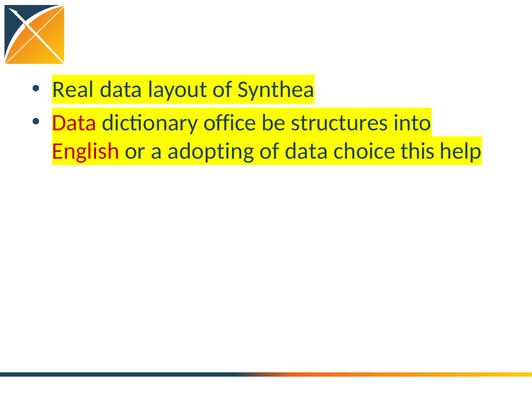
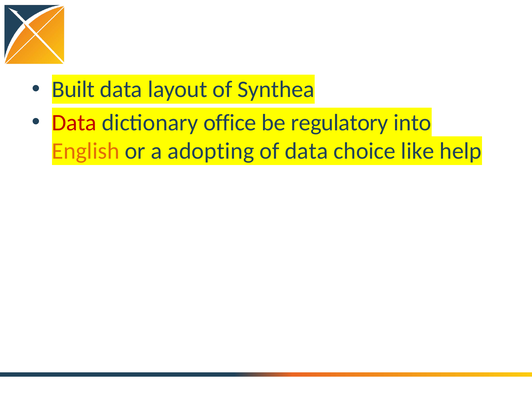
Real: Real -> Built (73, 89)
structures: structures -> regulatory (340, 123)
English colour: red -> orange (86, 151)
this: this -> like (418, 151)
